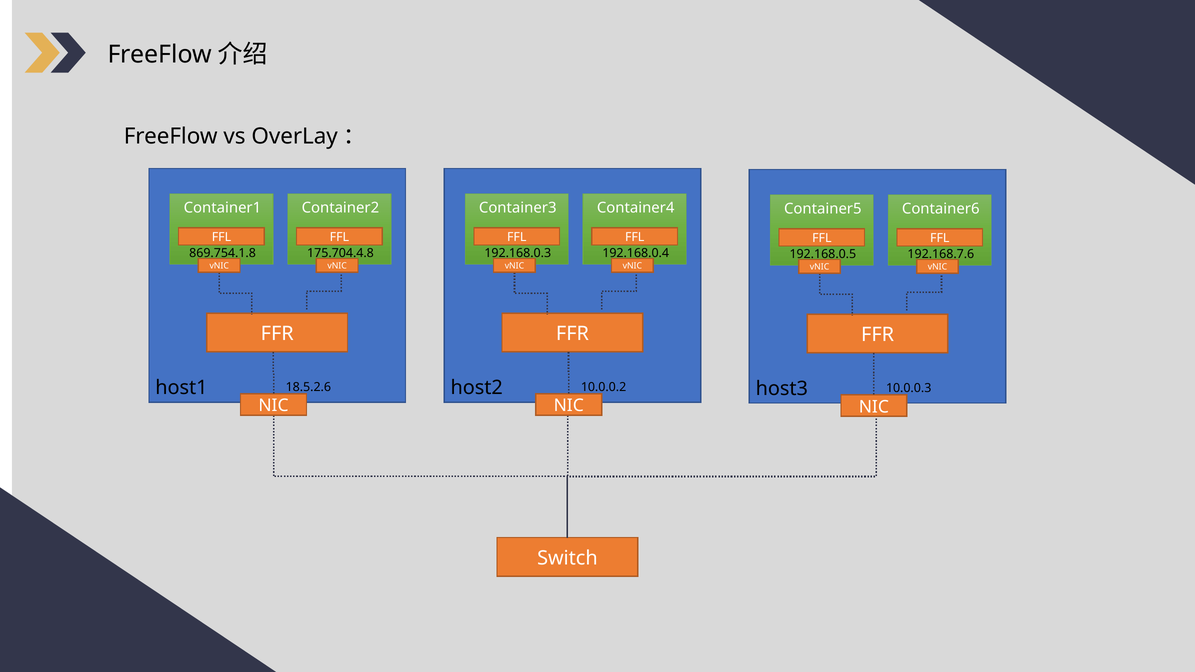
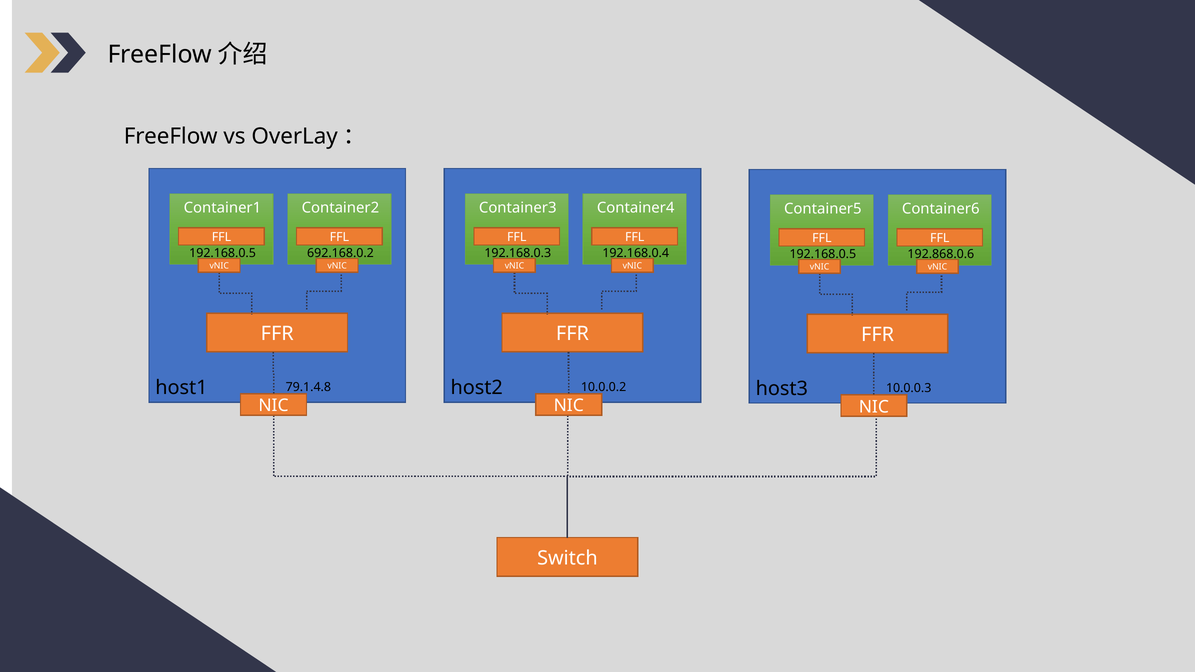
869.754.1.8: 869.754.1.8 -> 192.168.0.5 (223, 253)
175.704.4.8: 175.704.4.8 -> 692.168.0.2 (340, 253)
192.168.7.6: 192.168.7.6 -> 192.868.0.6 (941, 254)
18.5.2.6: 18.5.2.6 -> 79.1.4.8 (308, 387)
